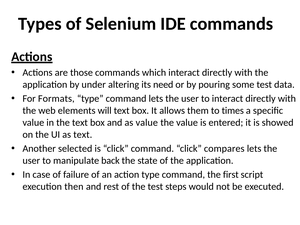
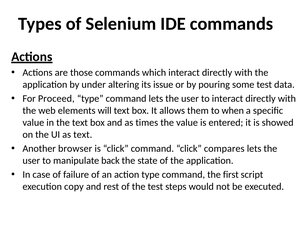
need: need -> issue (163, 85)
Formats: Formats -> Proceed (56, 99)
times: times -> when (233, 111)
as value: value -> times (147, 123)
selected: selected -> browser (75, 149)
then: then -> copy (74, 187)
